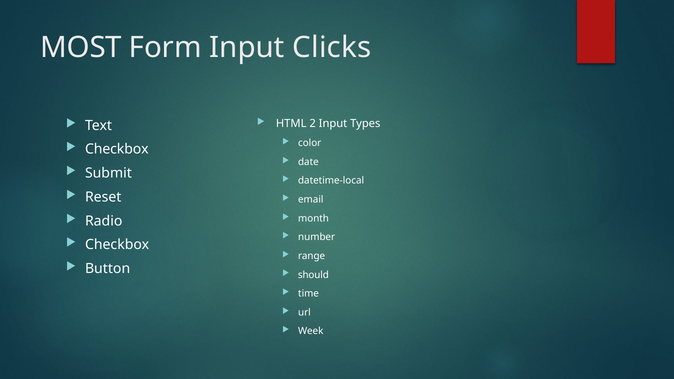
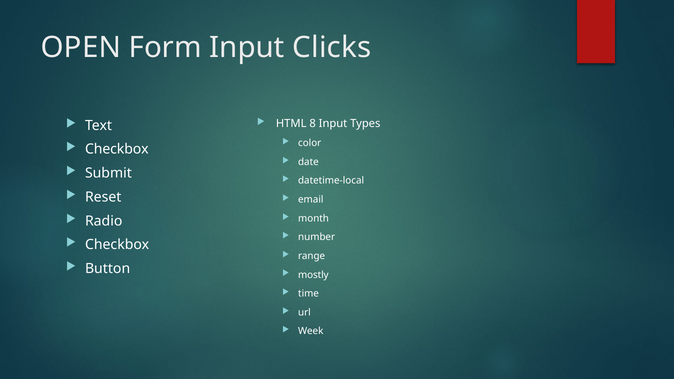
MOST: MOST -> OPEN (81, 47)
2: 2 -> 8 (313, 124)
should: should -> mostly (313, 275)
